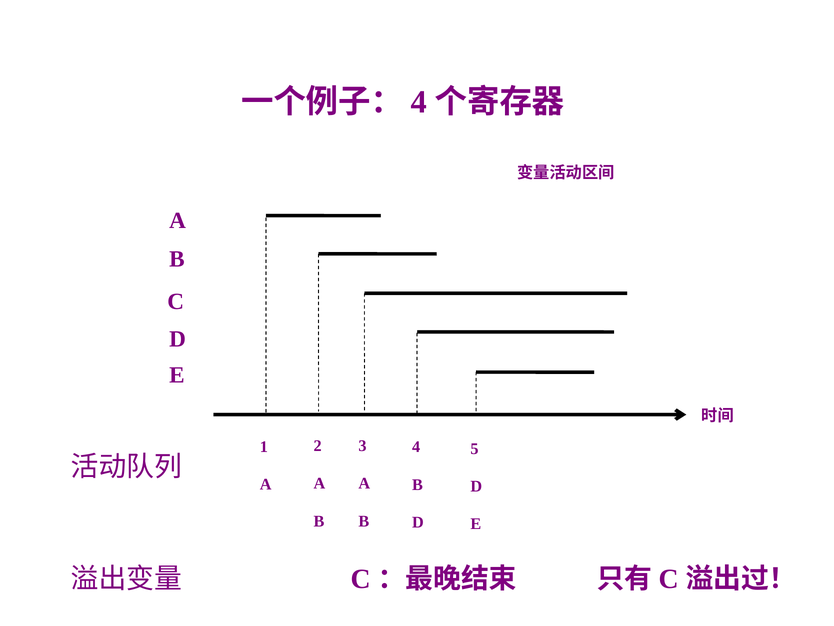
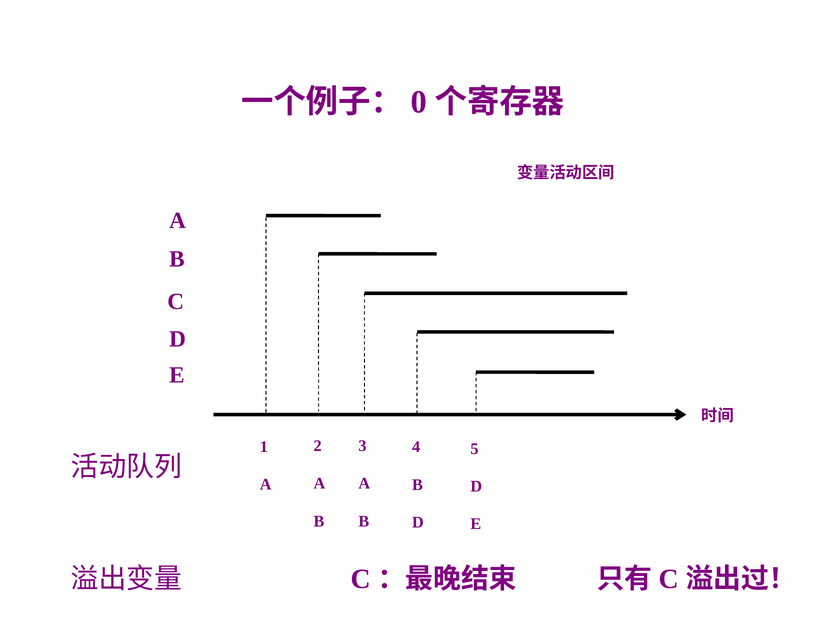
4: 4 -> 0 (419, 102)
